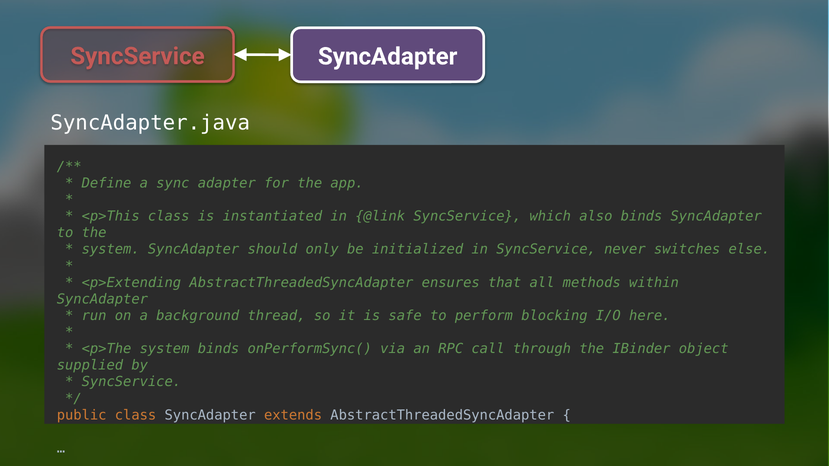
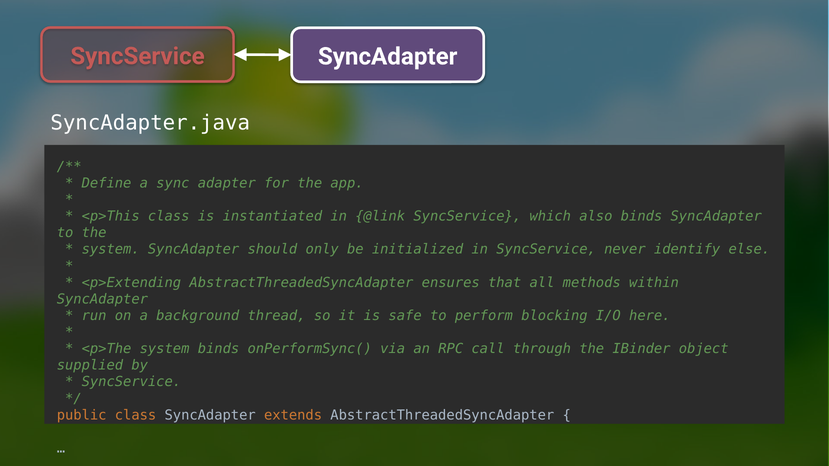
switches: switches -> identify (687, 250)
